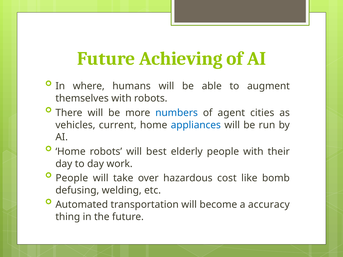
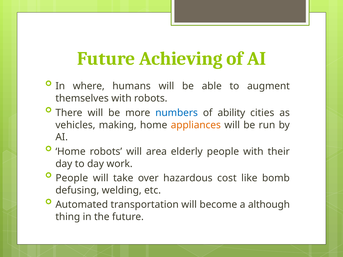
agent: agent -> ability (231, 113)
current: current -> making (118, 125)
appliances colour: blue -> orange (196, 125)
best: best -> area (156, 152)
accuracy: accuracy -> although (269, 205)
